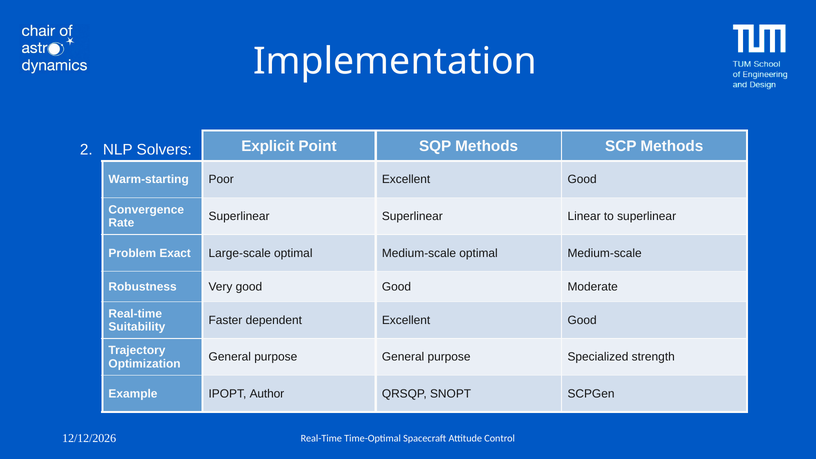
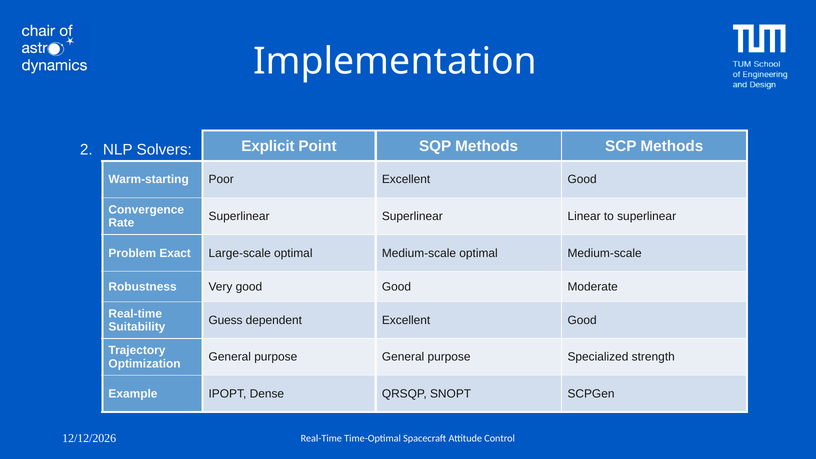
Faster: Faster -> Guess (226, 320)
Author: Author -> Dense (267, 394)
